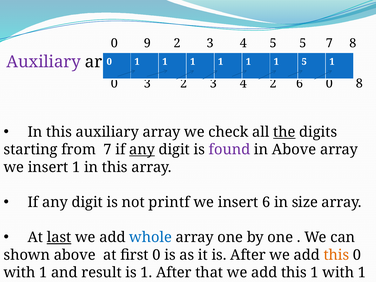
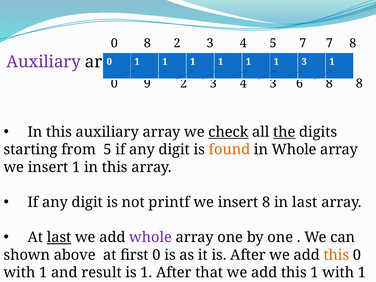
0 9: 9 -> 8 (147, 43)
5 5: 5 -> 7 (303, 43)
1 5: 5 -> 3 (304, 62)
0 3: 3 -> 9 (147, 83)
4 2: 2 -> 3 (273, 83)
6 0: 0 -> 8 (329, 83)
check underline: none -> present (228, 132)
from 7: 7 -> 5 (108, 150)
any underline: present -> none (142, 150)
found colour: purple -> orange (229, 150)
in Above: Above -> Whole (294, 150)
insert 6: 6 -> 8 (266, 202)
in size: size -> last (305, 202)
whole colour: blue -> purple (151, 237)
